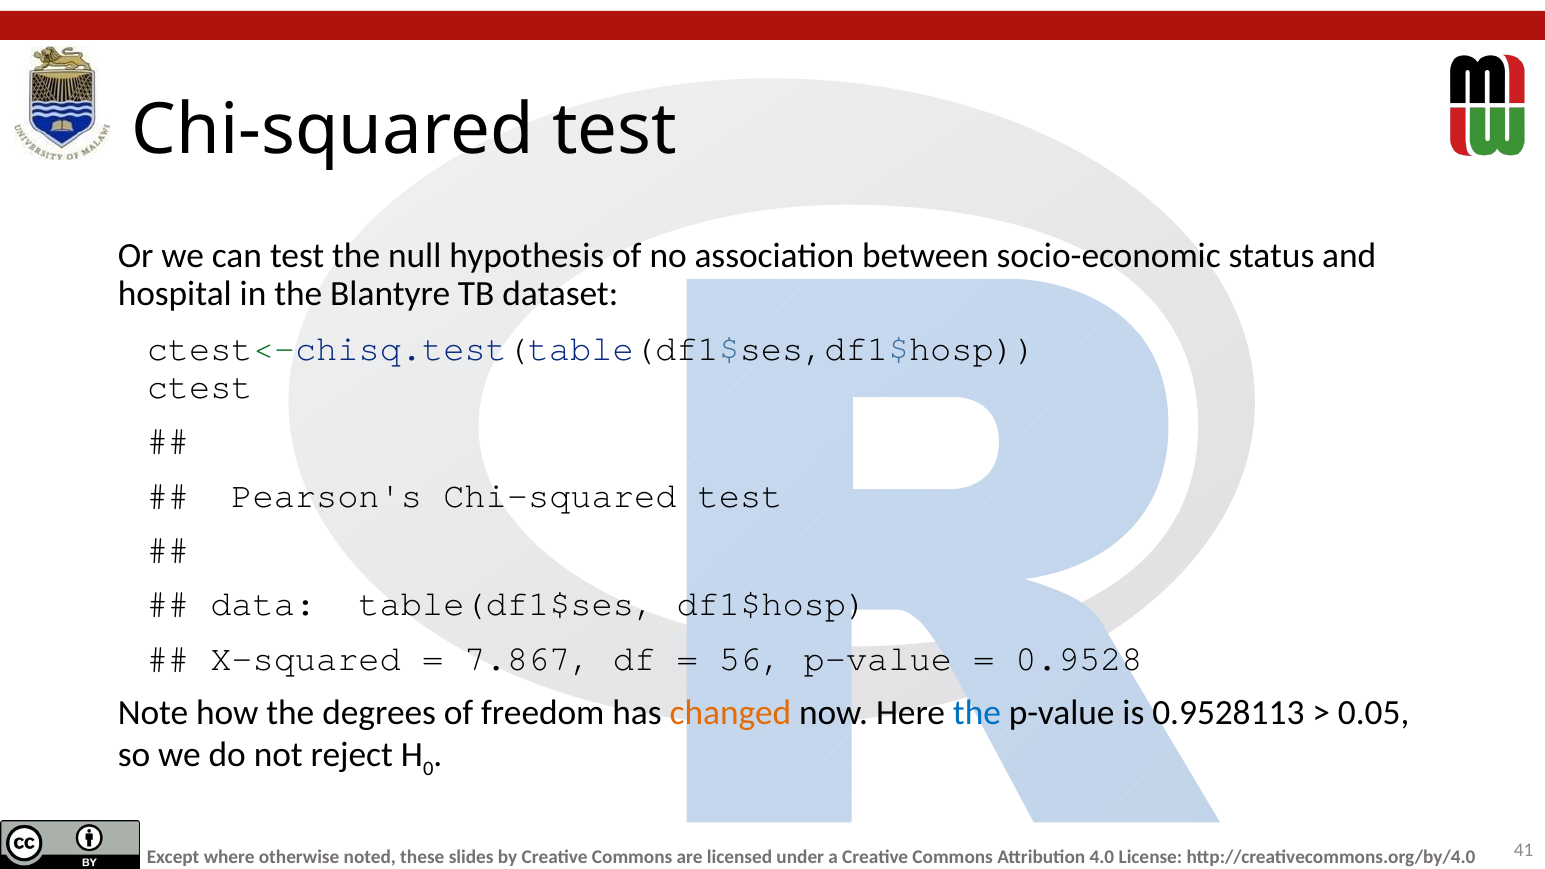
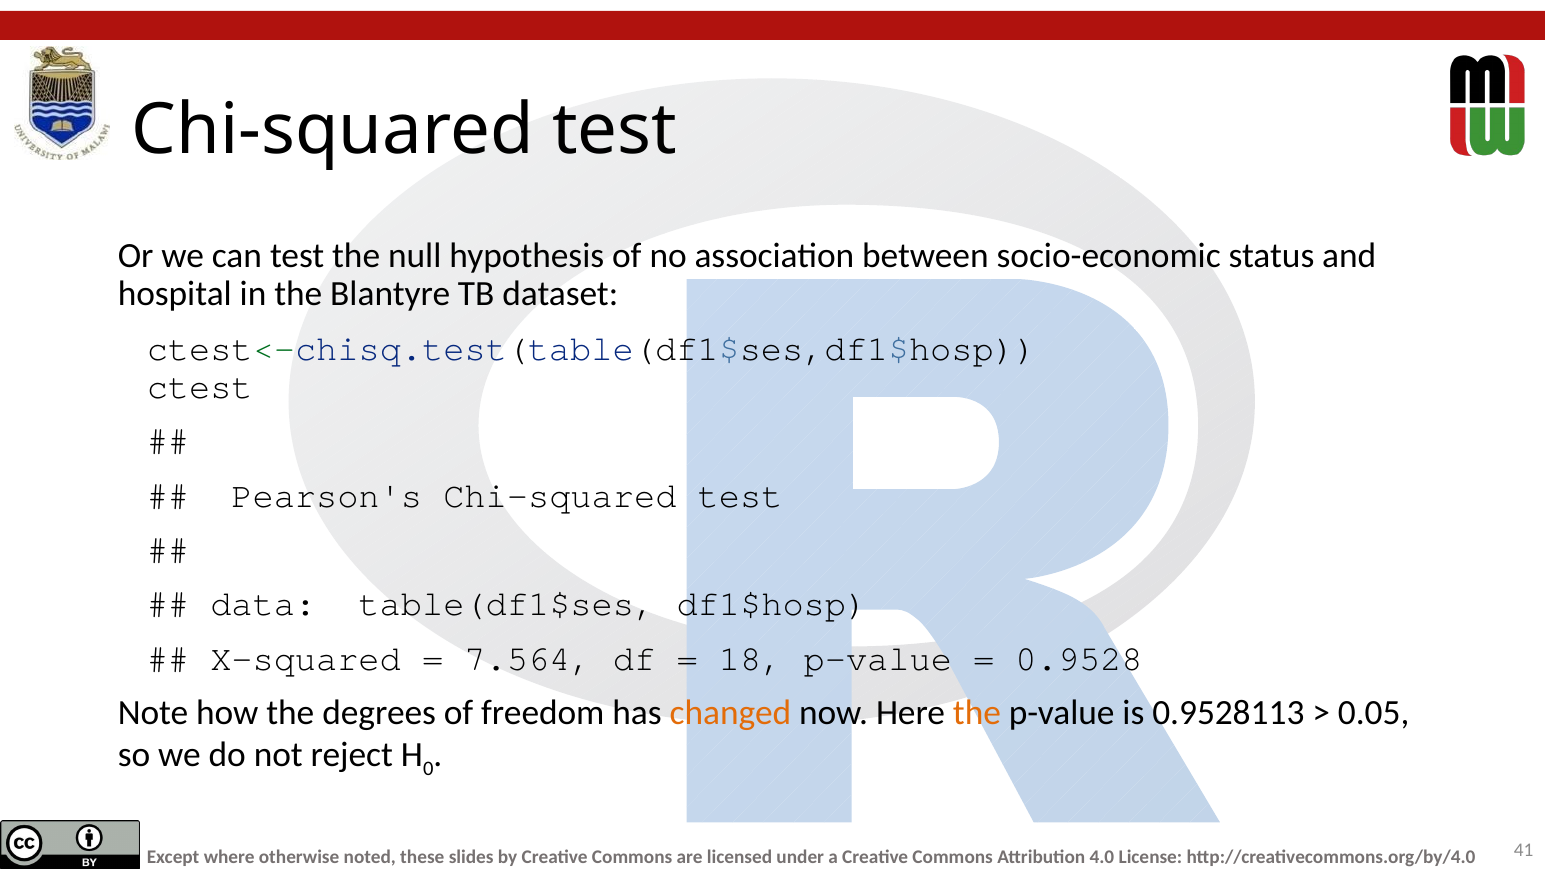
7.867: 7.867 -> 7.564 (528, 658)
56: 56 -> 18 (751, 658)
the colour: blue -> orange (977, 713)
